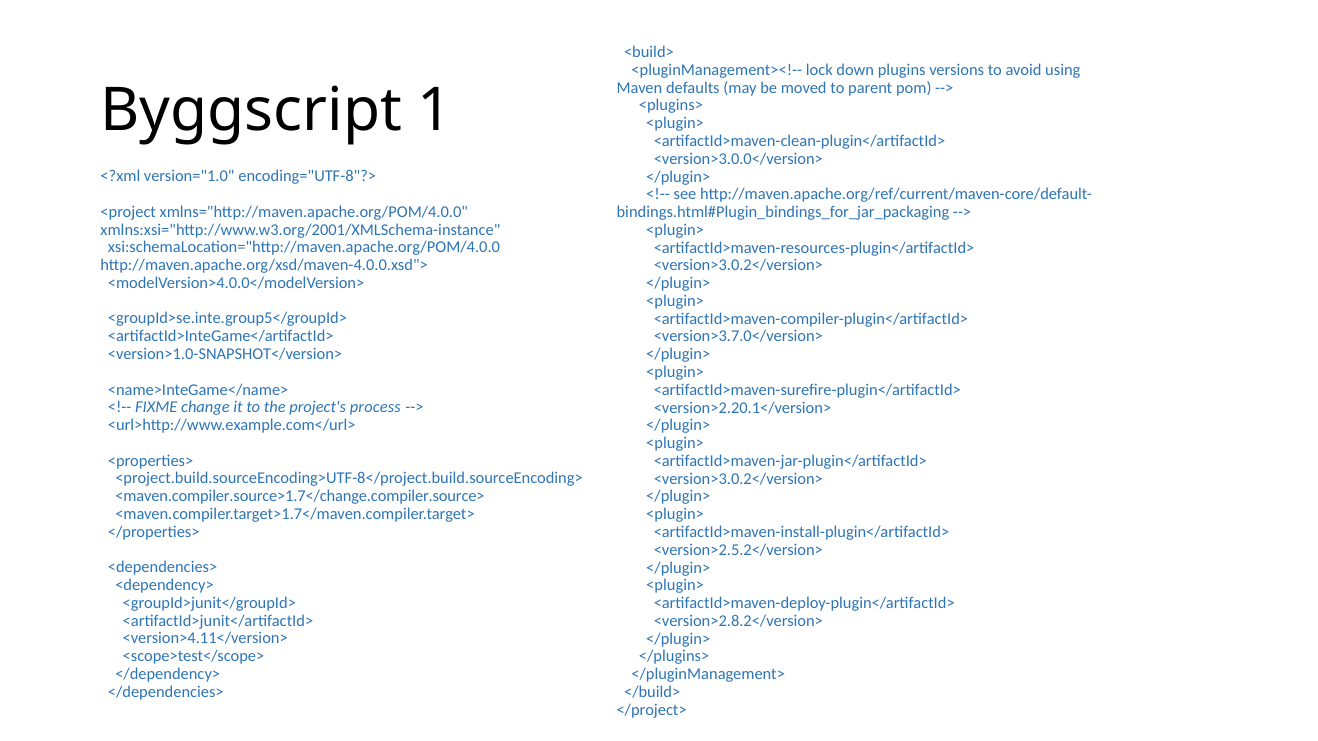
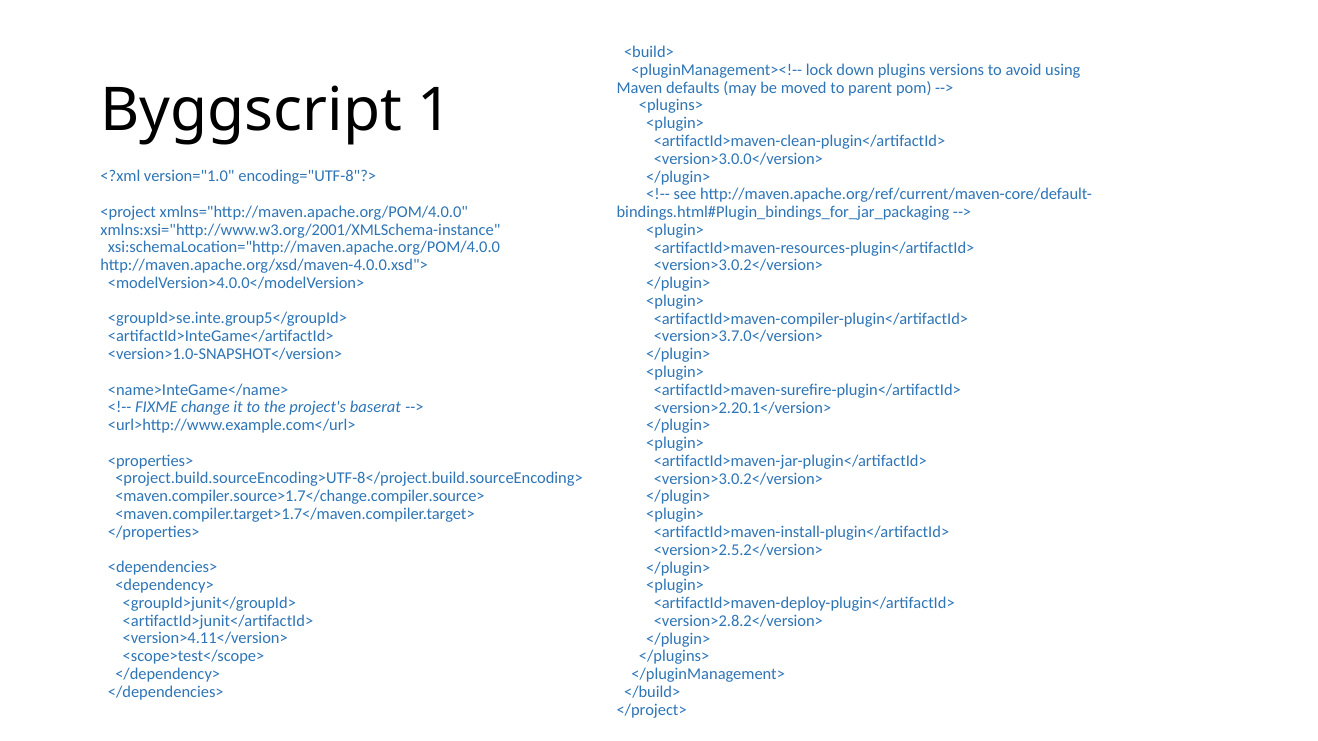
process: process -> baserat (375, 408)
